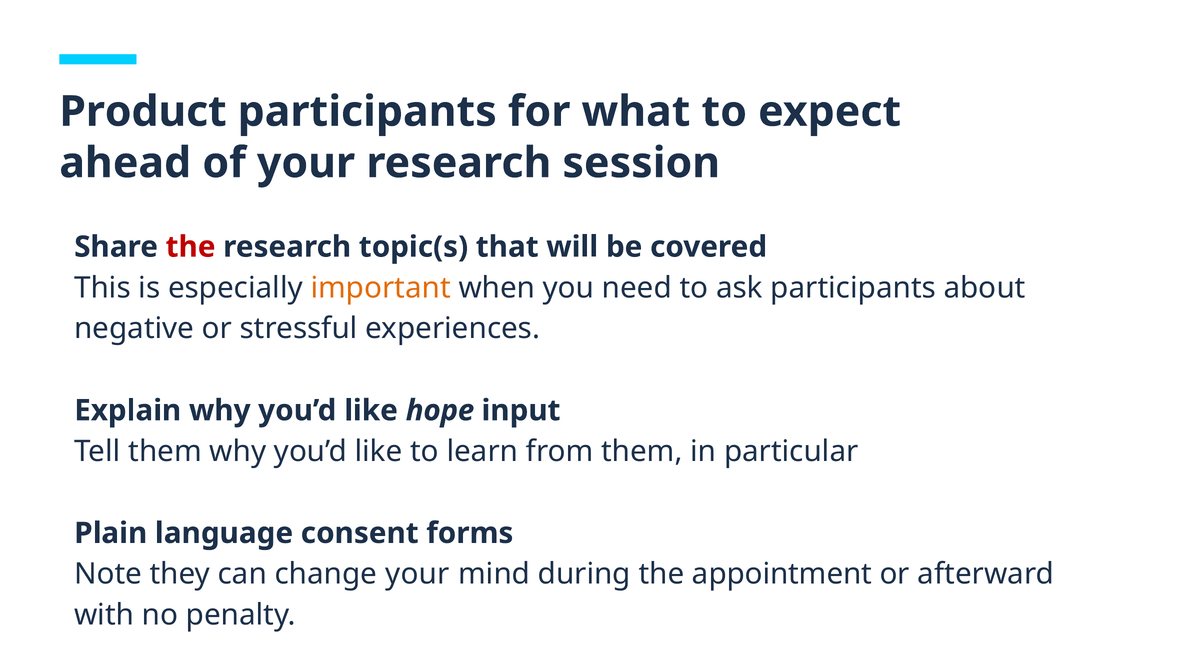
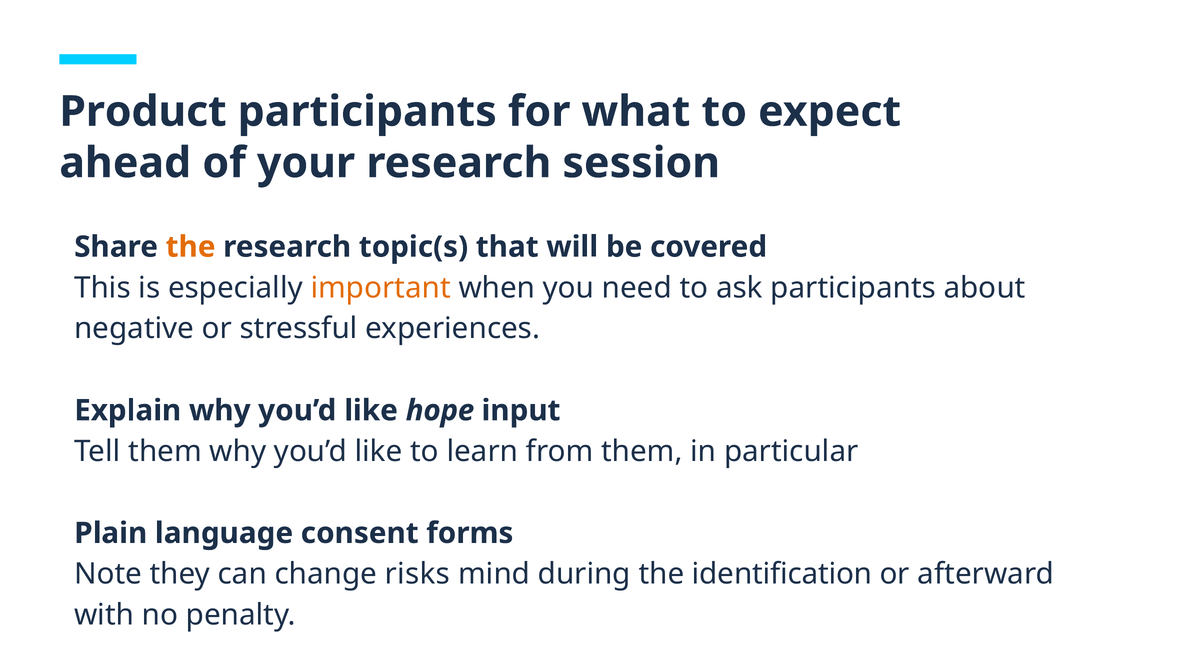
the colour: red -> orange (191, 247)
change your: your -> risks (417, 575)
appointment: appointment -> identification (782, 575)
